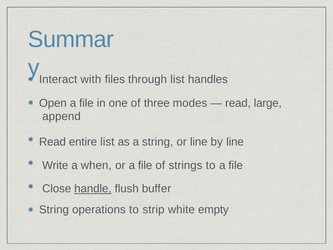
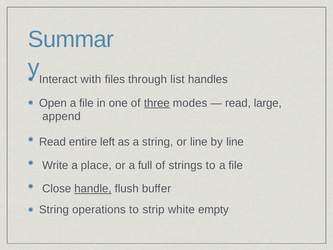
three underline: none -> present (157, 103)
entire list: list -> left (107, 142)
when: when -> place (96, 165)
or a file: file -> full (145, 165)
